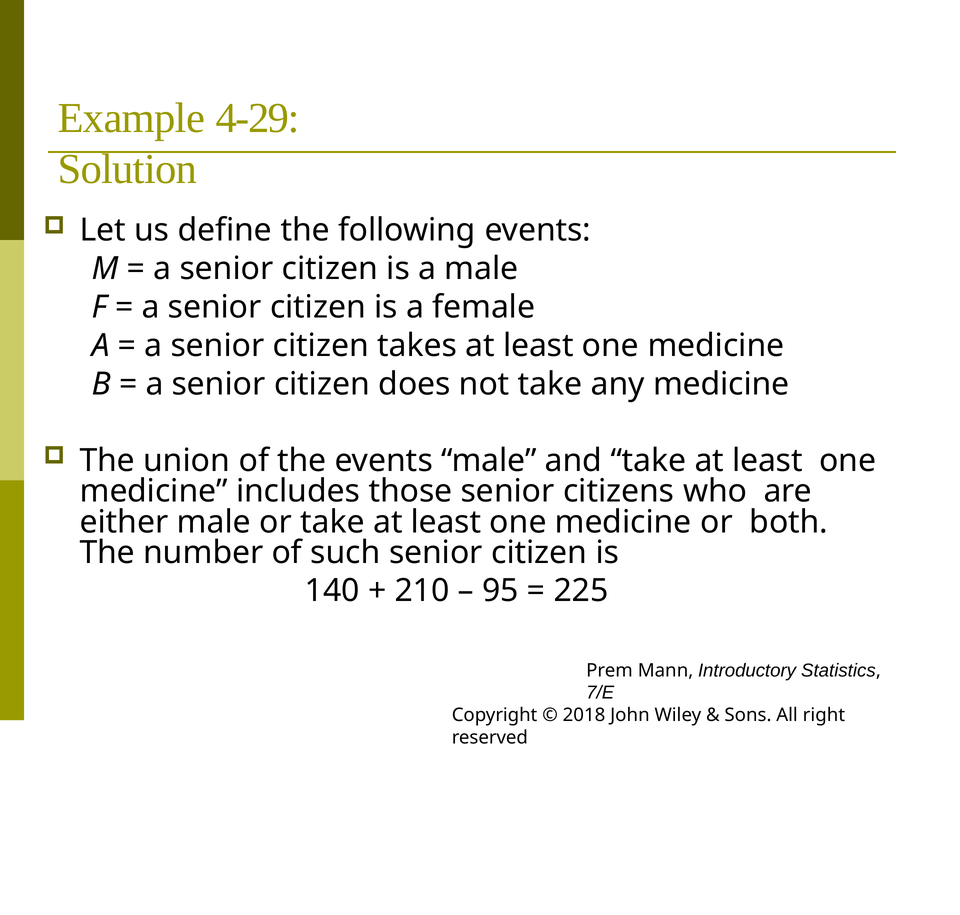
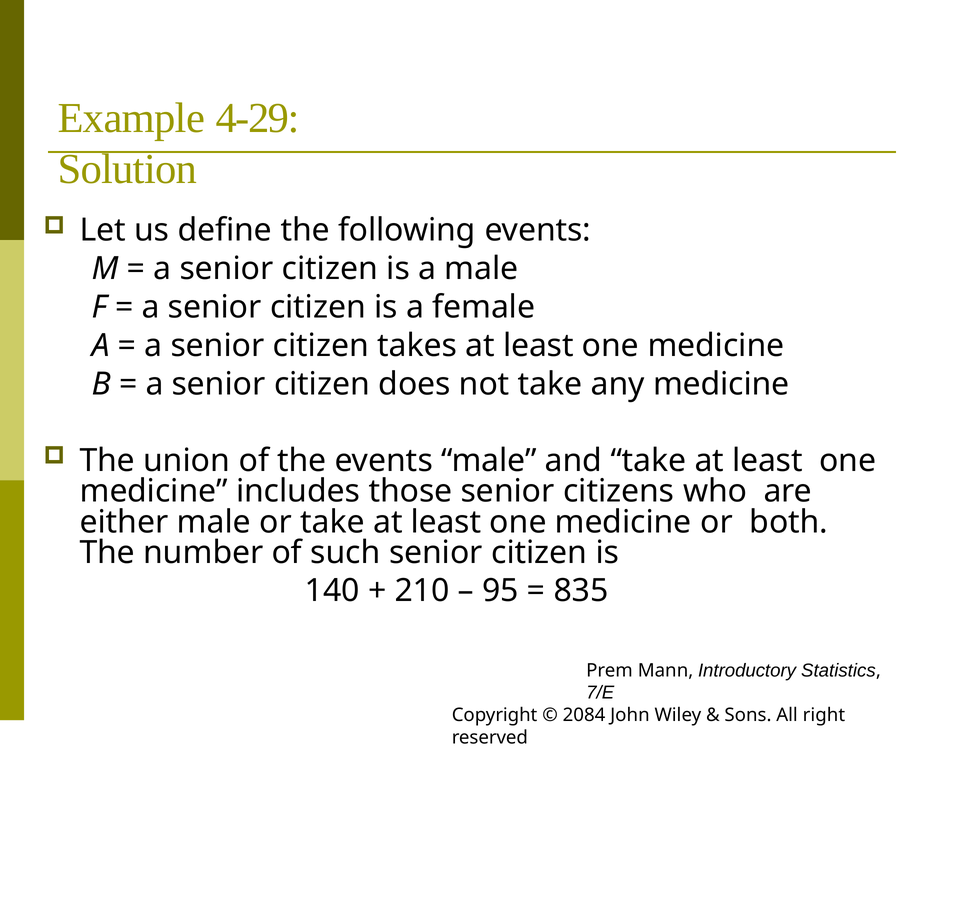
225: 225 -> 835 (581, 591)
2018: 2018 -> 2084 (584, 715)
